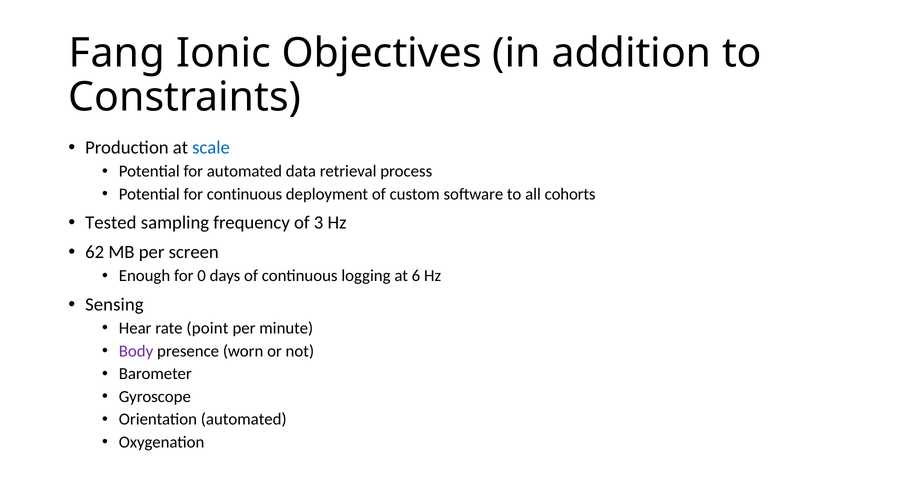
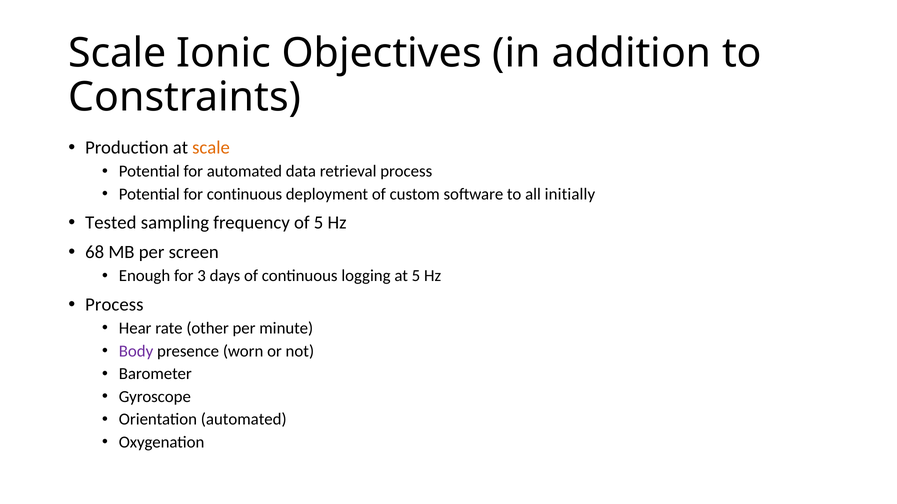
Fang: Fang -> Scale (117, 53)
scale colour: blue -> orange (211, 148)
cohorts: cohorts -> initially (570, 194)
of 3: 3 -> 5 (319, 223)
62: 62 -> 68 (95, 252)
0: 0 -> 3 (202, 276)
at 6: 6 -> 5 (416, 276)
Sensing: Sensing -> Process (114, 305)
point: point -> other (208, 329)
